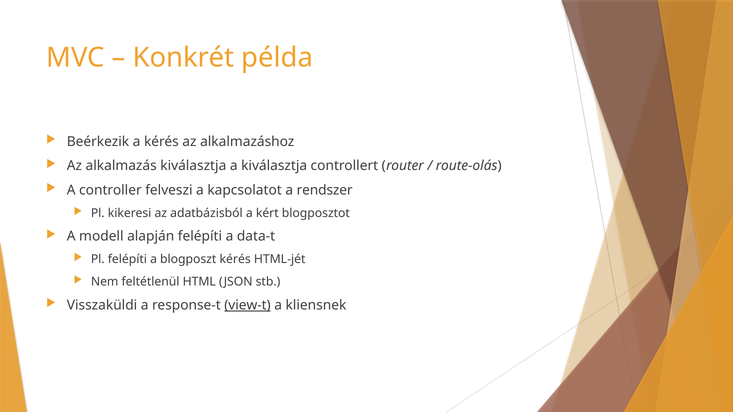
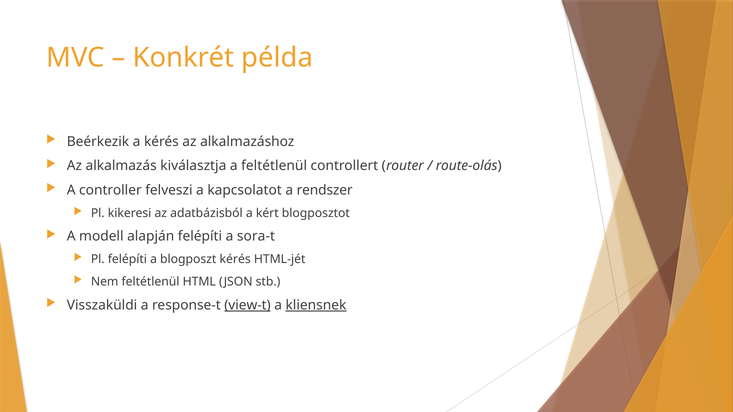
a kiválasztja: kiválasztja -> feltétlenül (274, 166)
data-t: data-t -> sora-t (256, 237)
kliensnek underline: none -> present (316, 305)
